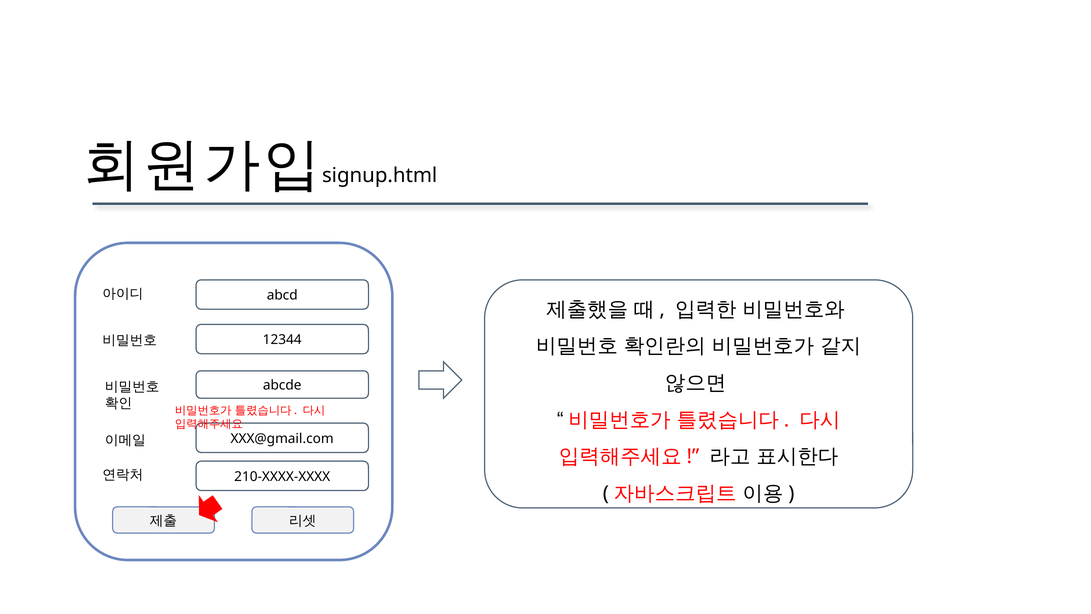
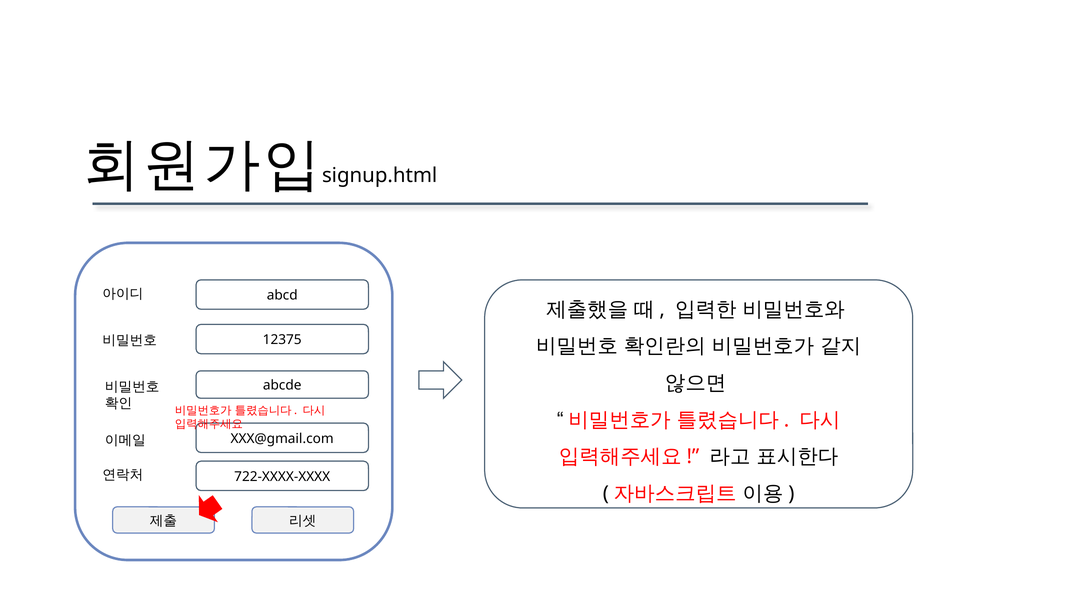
12344: 12344 -> 12375 (282, 340)
210-XXXX-XXXX: 210-XXXX-XXXX -> 722-XXXX-XXXX (282, 477)
